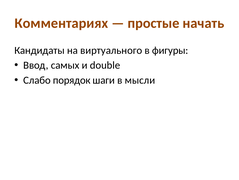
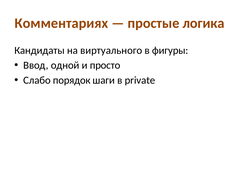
начать: начать -> логика (203, 23)
самых: самых -> одной (65, 65)
double: double -> просто (105, 65)
мысли: мысли -> private (140, 80)
